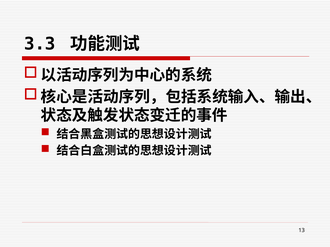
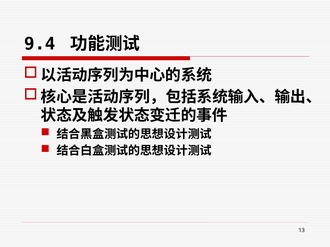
3.3: 3.3 -> 9.4 (40, 44)
